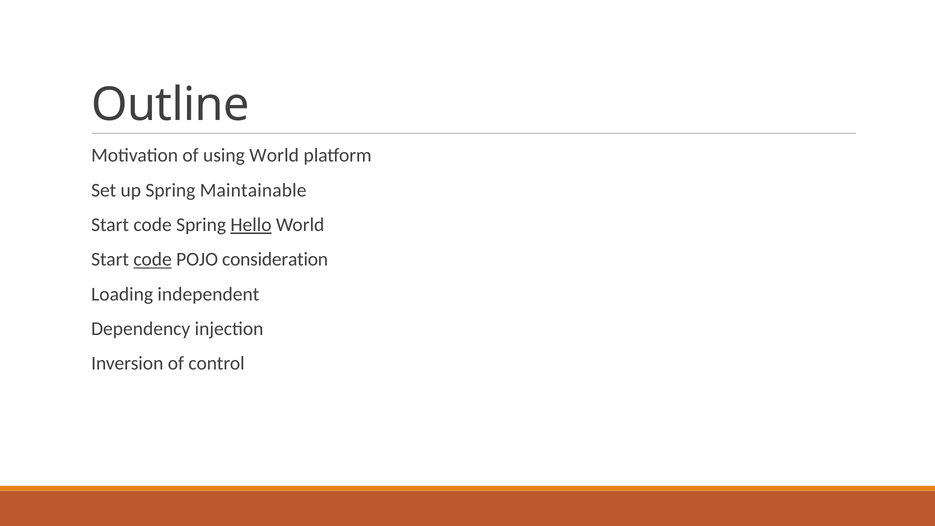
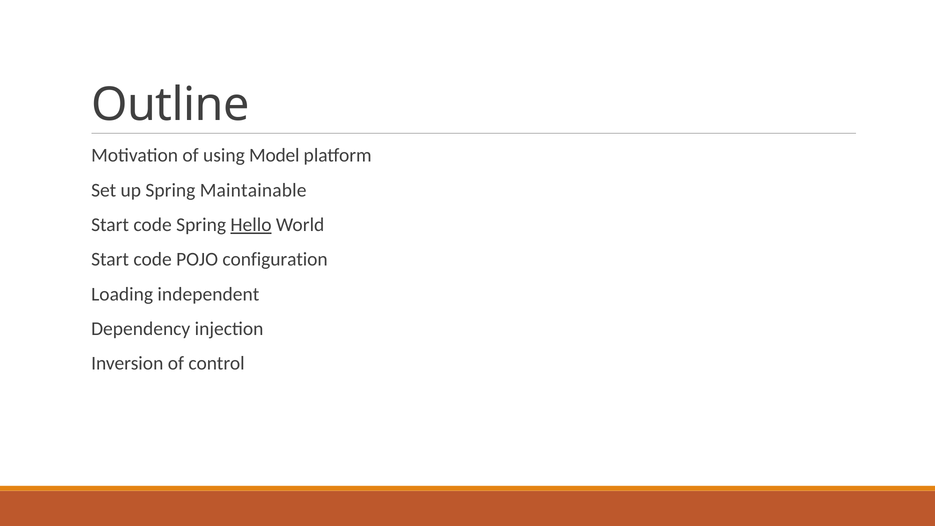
using World: World -> Model (274, 155)
code underline: present -> none (153, 259)
consideration: consideration -> configuration (275, 259)
